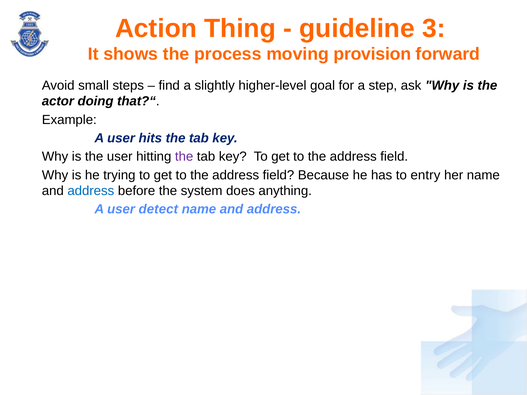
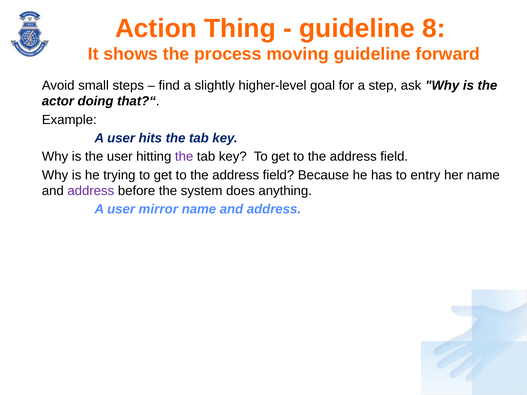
3: 3 -> 8 (434, 28)
moving provision: provision -> guideline (372, 54)
address colour: blue -> purple (91, 191)
detect: detect -> mirror (158, 209)
